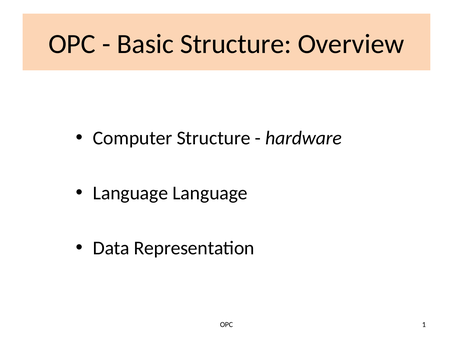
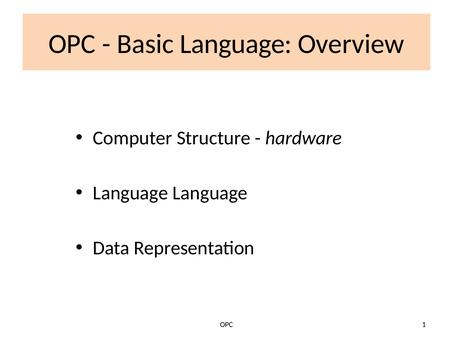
Basic Structure: Structure -> Language (236, 44)
